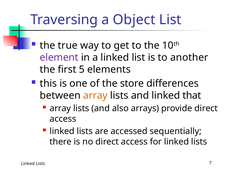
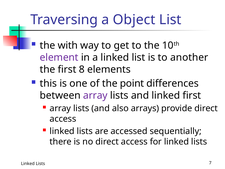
true: true -> with (68, 45)
5: 5 -> 8 (82, 69)
store: store -> point (132, 83)
array colour: orange -> purple (95, 95)
linked that: that -> first (192, 95)
